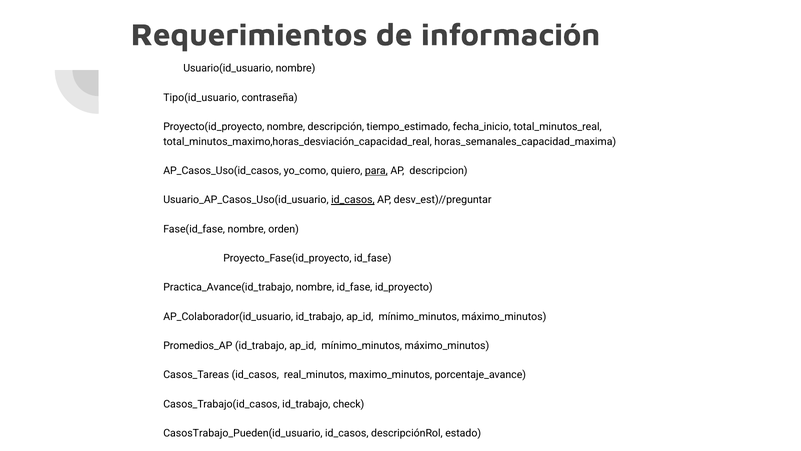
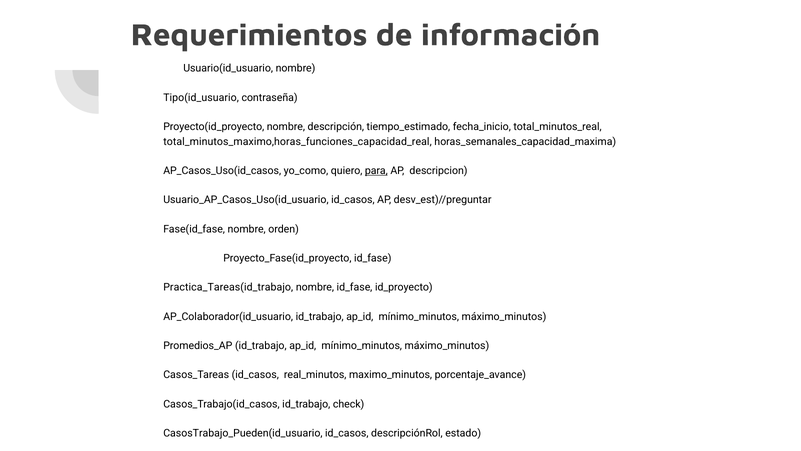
total_minutos_maximo,horas_desviación_capacidad_real: total_minutos_maximo,horas_desviación_capacidad_real -> total_minutos_maximo,horas_funciones_capacidad_real (297, 141)
id_casos underline: present -> none (353, 200)
Practica_Avance(id_trabajo: Practica_Avance(id_trabajo -> Practica_Tareas(id_trabajo (228, 287)
